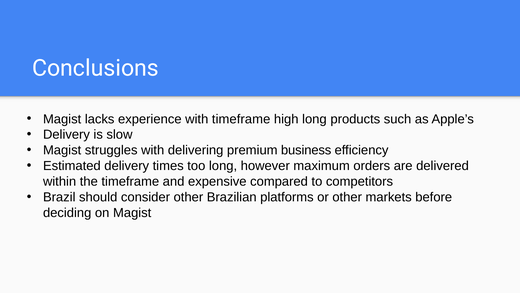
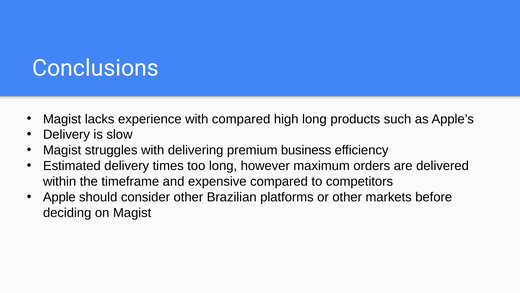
with timeframe: timeframe -> compared (241, 119)
Brazil: Brazil -> Apple (59, 197)
